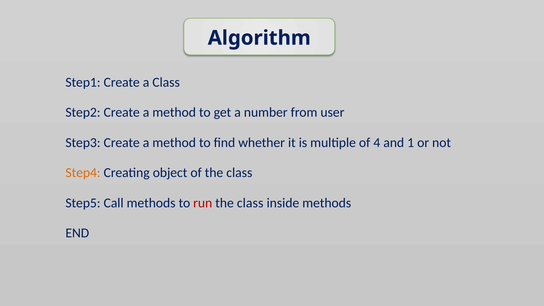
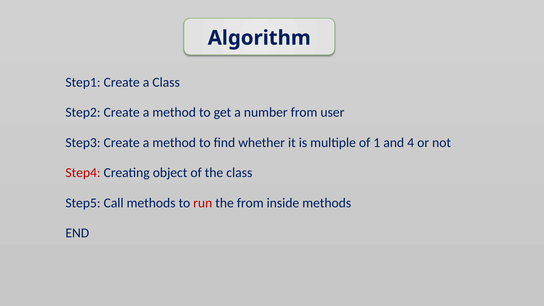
4: 4 -> 1 (377, 143)
1: 1 -> 4 (411, 143)
Step4 colour: orange -> red (83, 173)
class: class -> from (250, 203)
